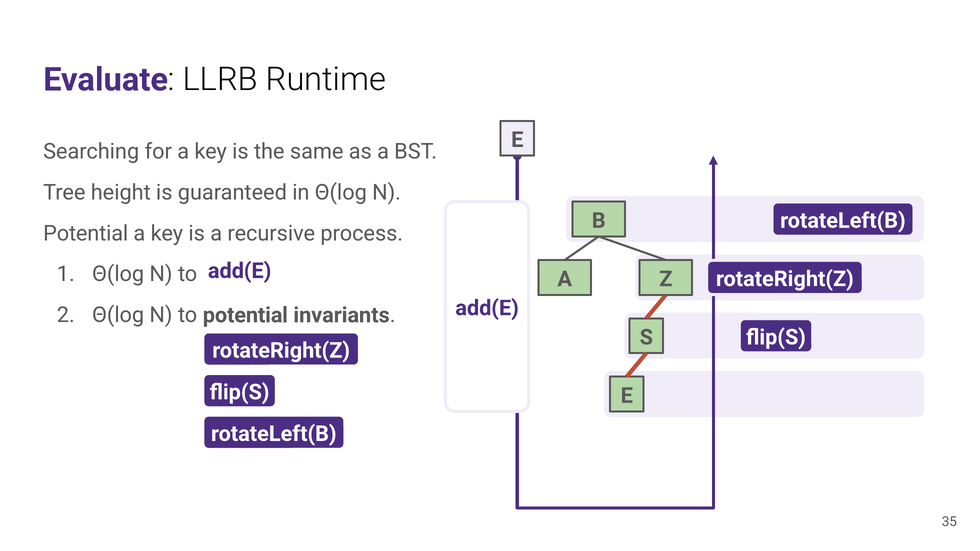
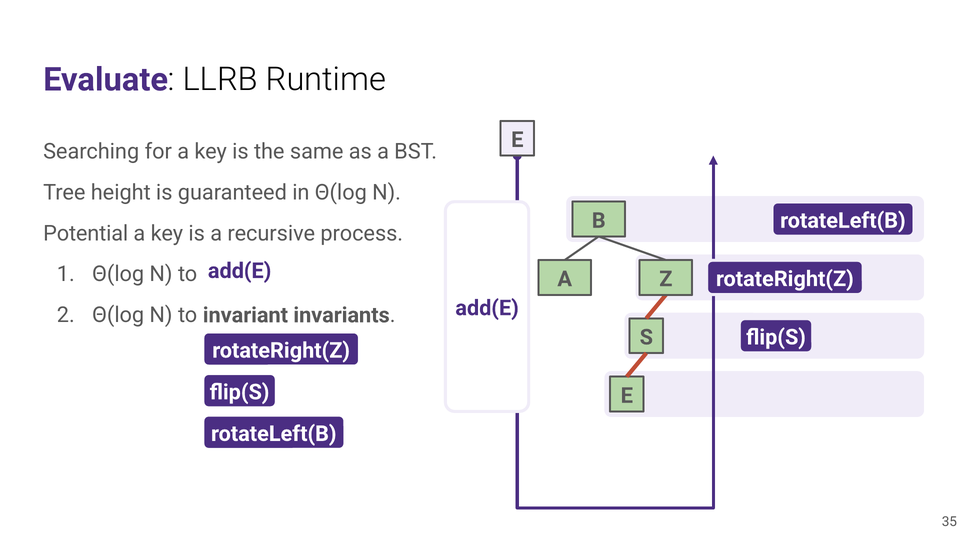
to potential: potential -> invariant (245, 315)
